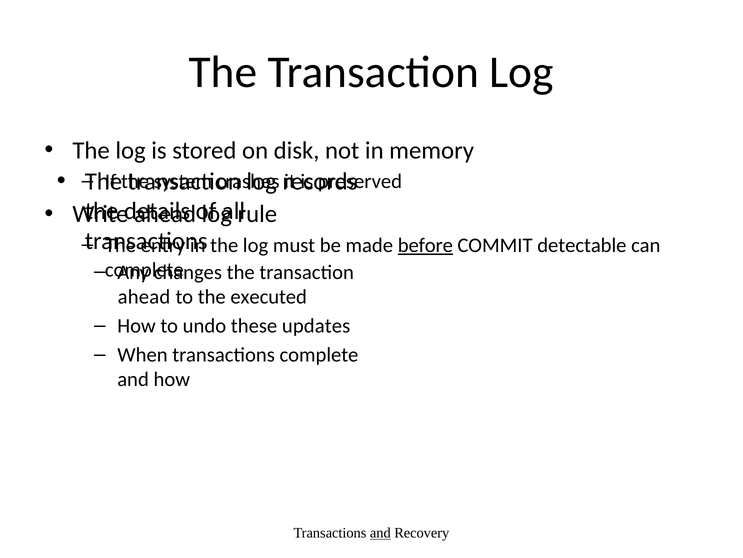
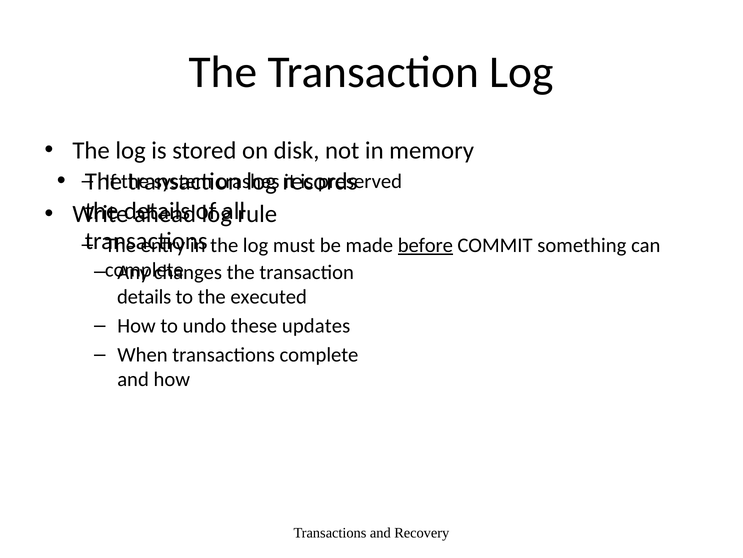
detectable: detectable -> something (582, 245)
ahead: ahead -> details (144, 297)
and underline: present -> none (380, 532)
